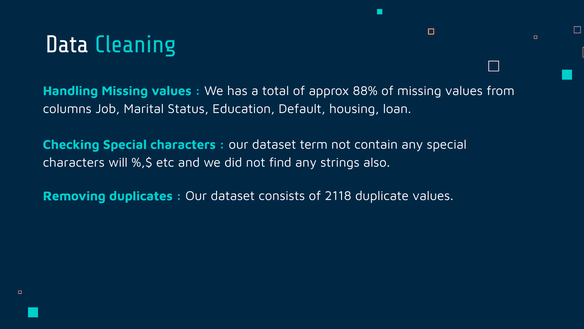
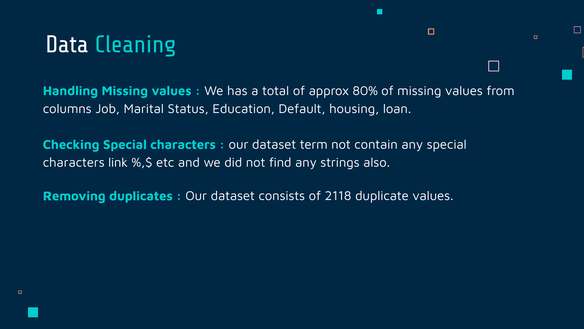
88%: 88% -> 80% (365, 91)
will: will -> link (118, 162)
